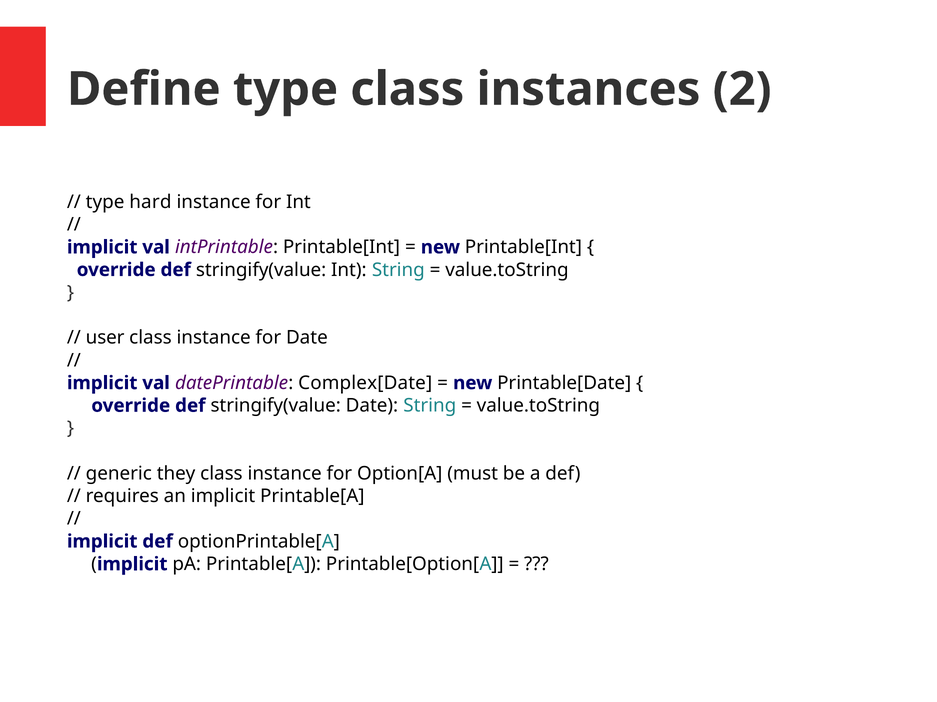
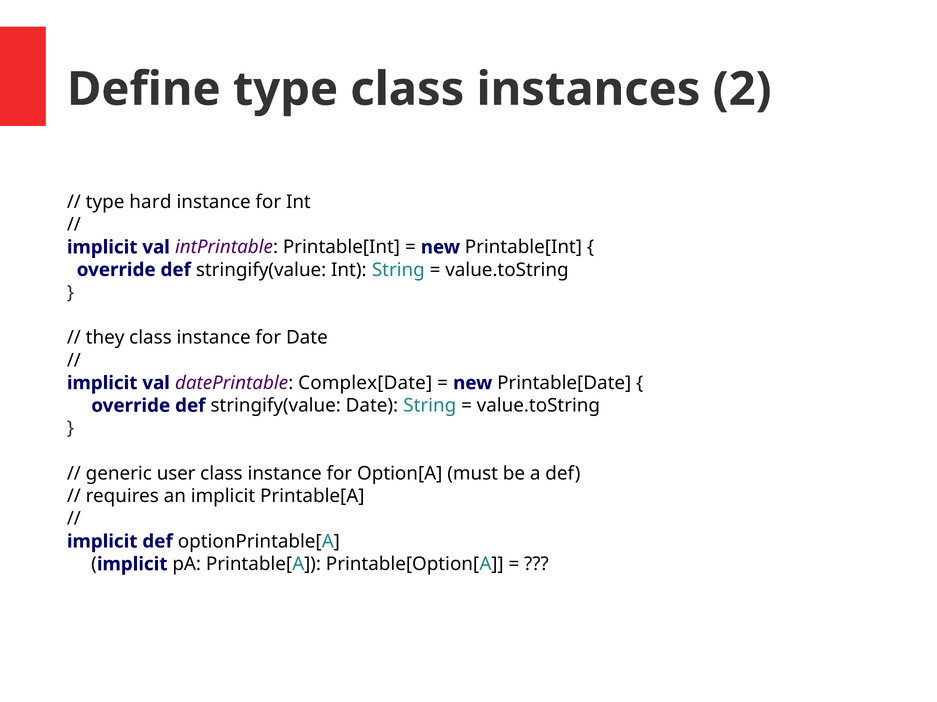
user: user -> they (105, 338)
they: they -> user (176, 474)
